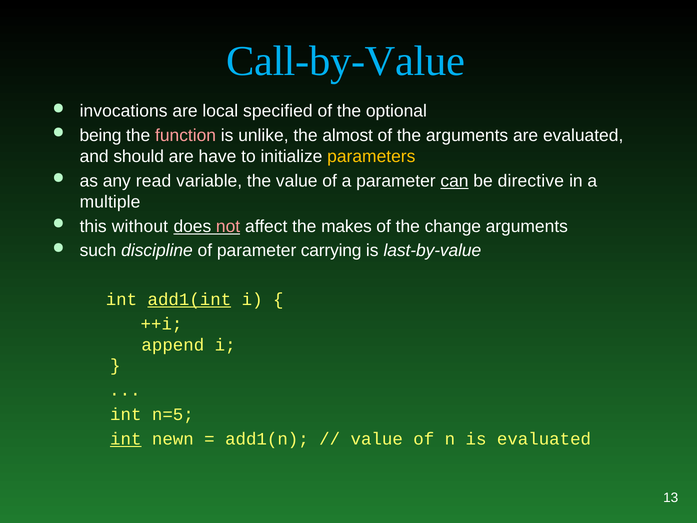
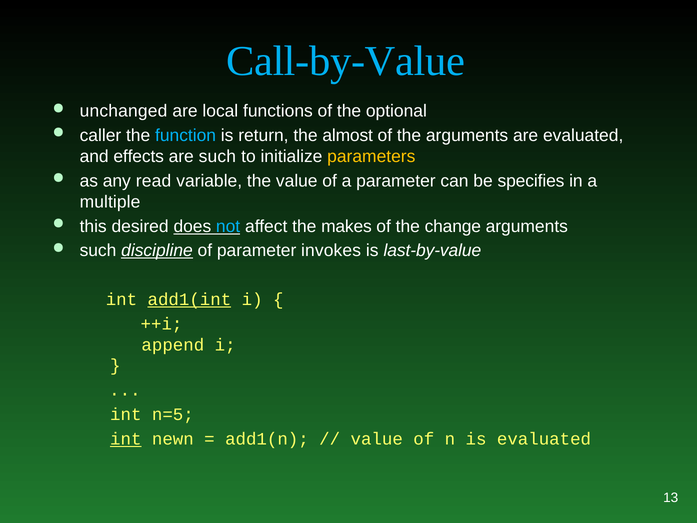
invocations: invocations -> unchanged (124, 111)
specified: specified -> functions (278, 111)
being: being -> caller (100, 136)
function colour: pink -> light blue (186, 136)
unlike: unlike -> return (263, 136)
should: should -> effects (139, 156)
are have: have -> such (217, 156)
can underline: present -> none (455, 181)
directive: directive -> specifies (531, 181)
without: without -> desired (140, 226)
not colour: pink -> light blue (228, 226)
discipline underline: none -> present (157, 251)
carrying: carrying -> invokes (331, 251)
